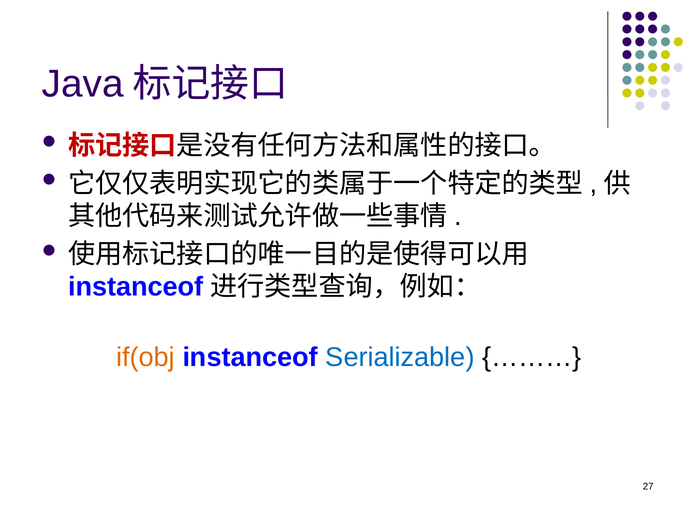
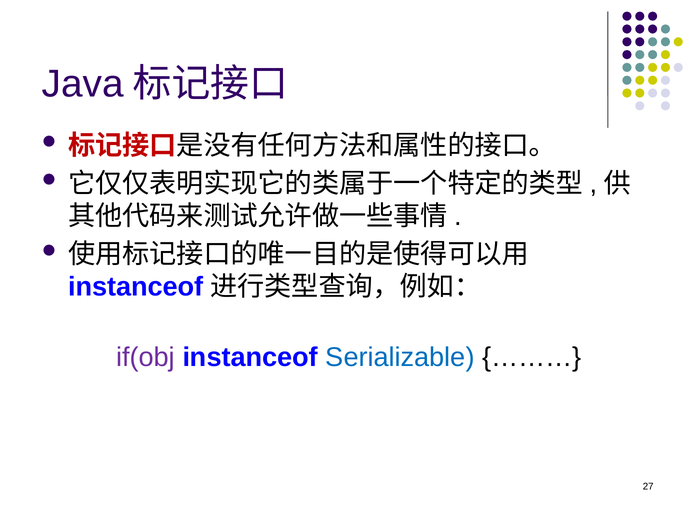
if(obj colour: orange -> purple (146, 358)
